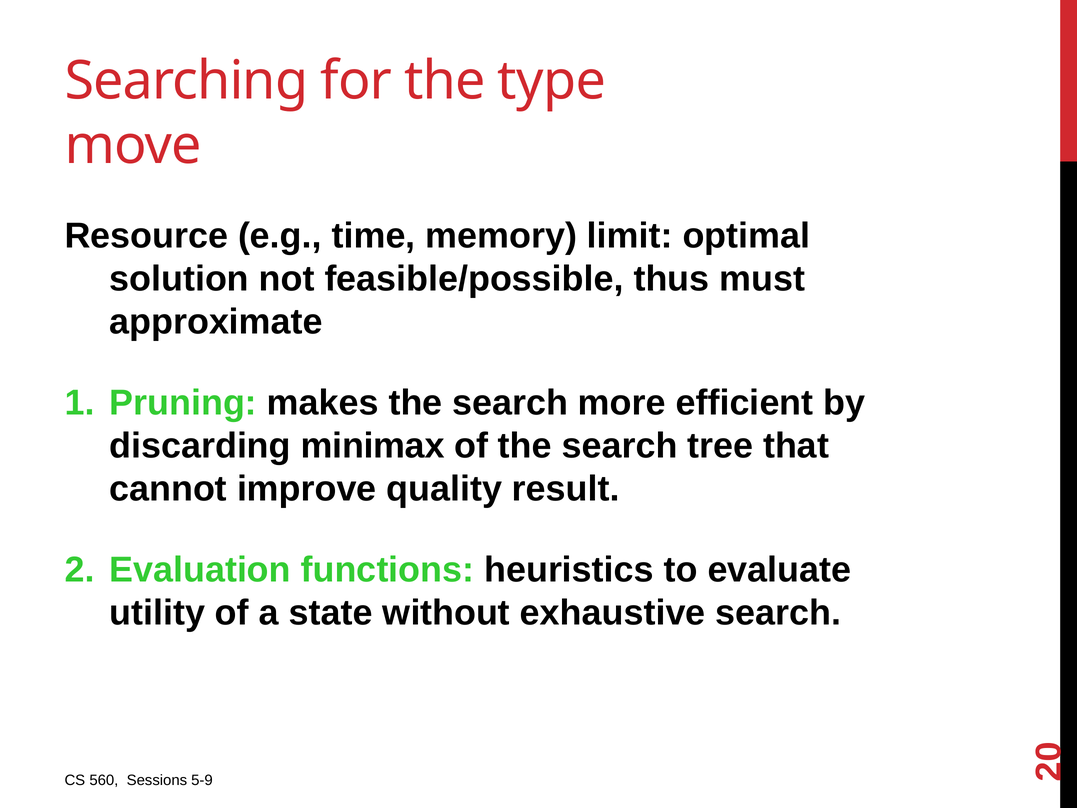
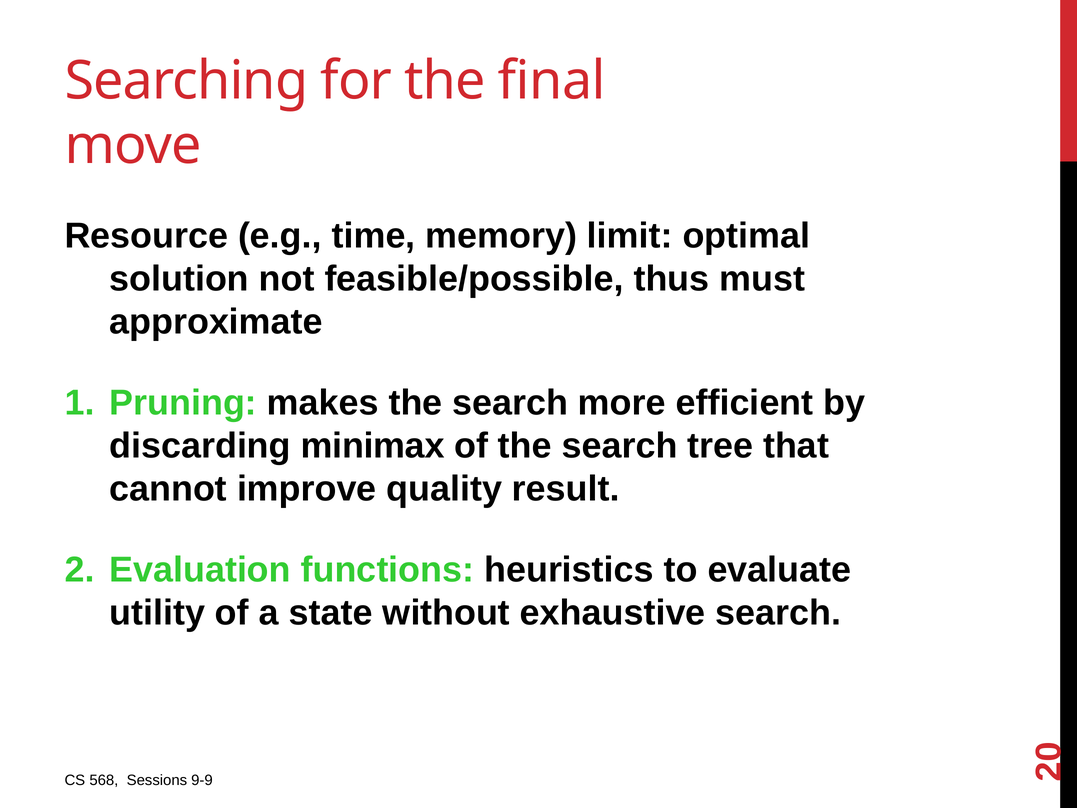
type: type -> final (552, 81)
560: 560 -> 568 (104, 780)
5-9: 5-9 -> 9-9 (202, 780)
